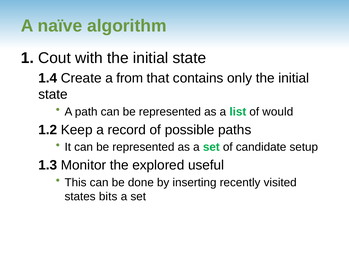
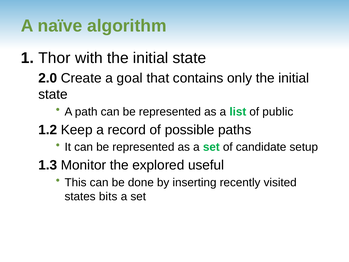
Cout: Cout -> Thor (54, 58)
1.4: 1.4 -> 2.0 (48, 78)
from: from -> goal (130, 78)
would: would -> public (278, 112)
